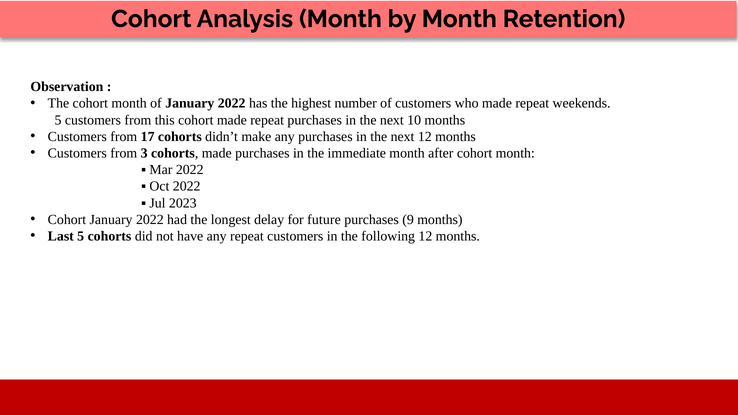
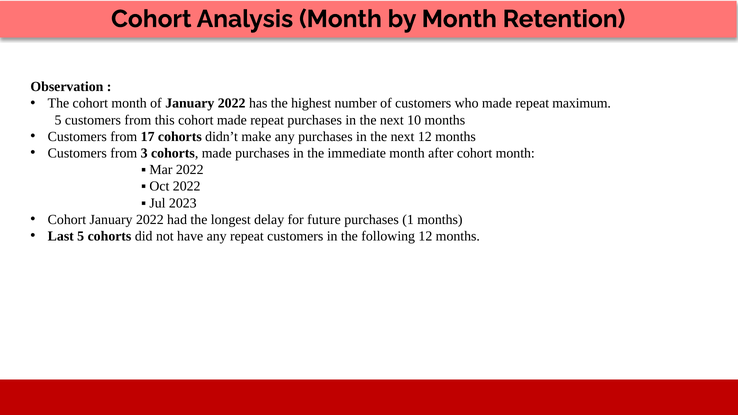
weekends: weekends -> maximum (582, 103)
9: 9 -> 1 (408, 220)
